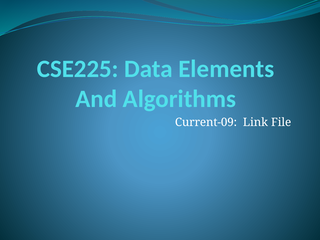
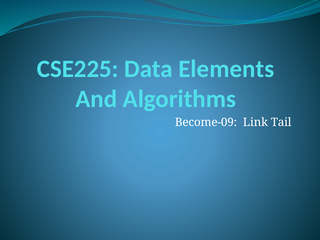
Current-09: Current-09 -> Become-09 (206, 122)
File: File -> Tail (281, 122)
